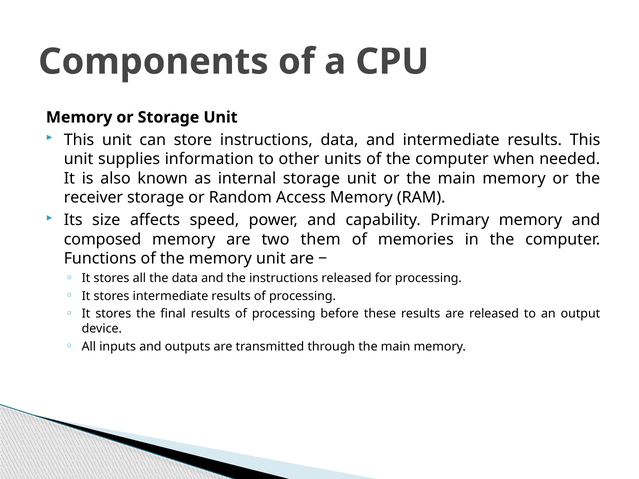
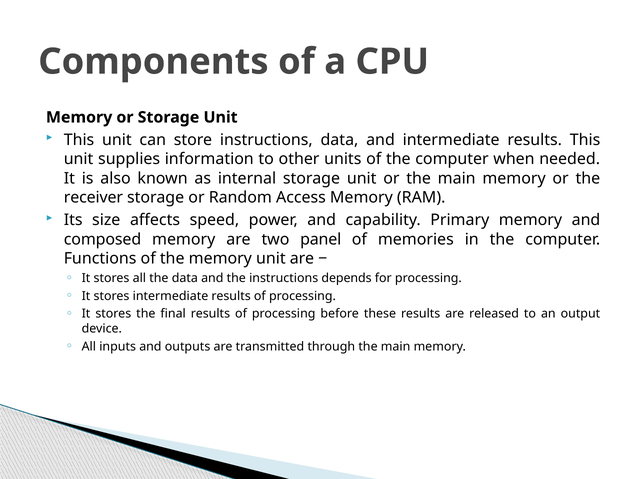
them: them -> panel (321, 239)
instructions released: released -> depends (347, 278)
